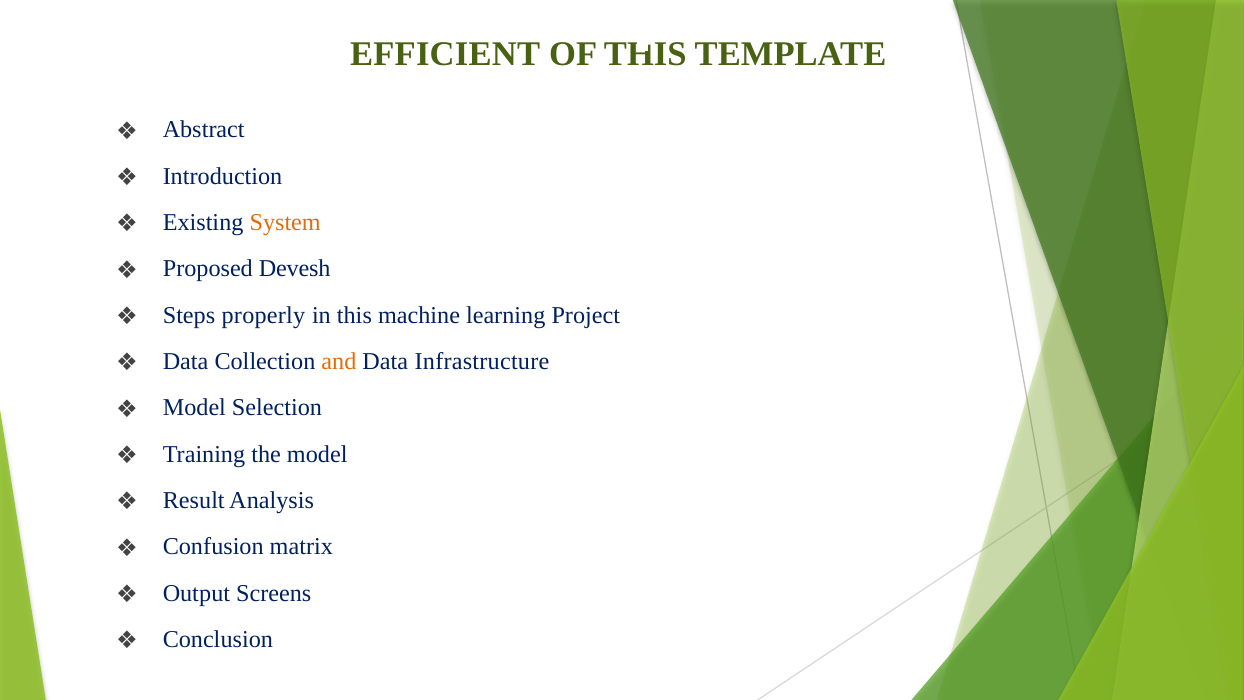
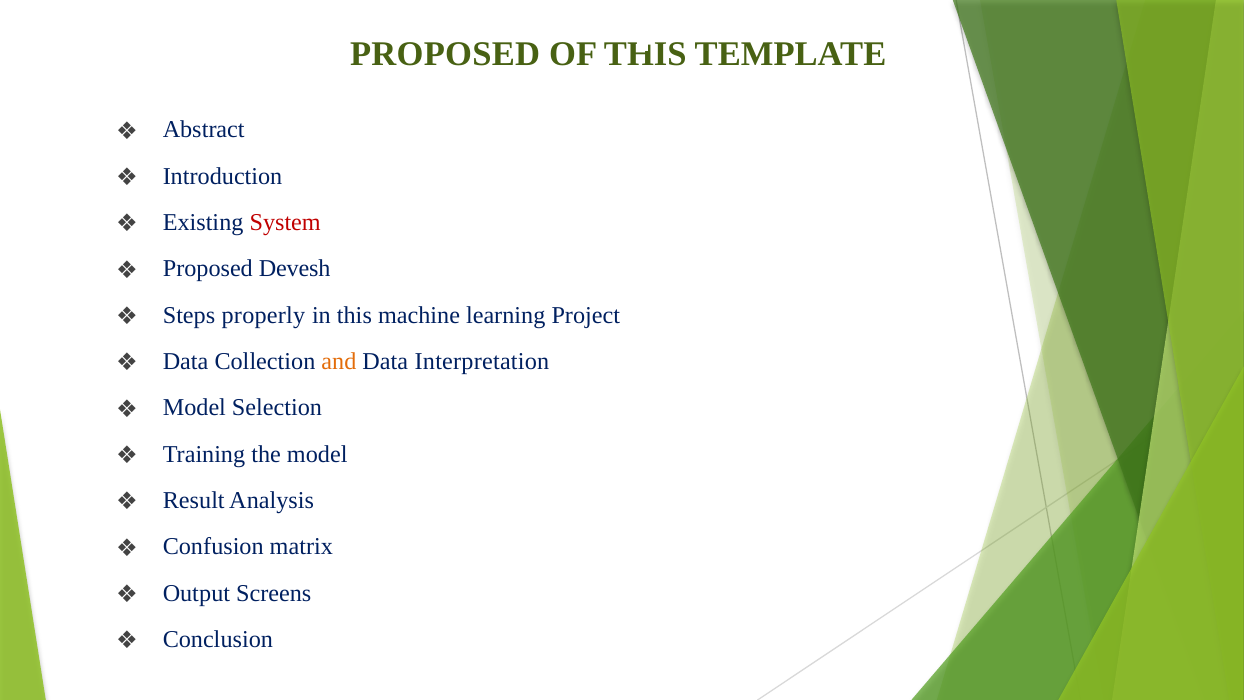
EFFICIENT: EFFICIENT -> PROPOSED (445, 54)
System colour: orange -> red (285, 222)
Infrastructure: Infrastructure -> Interpretation (482, 361)
